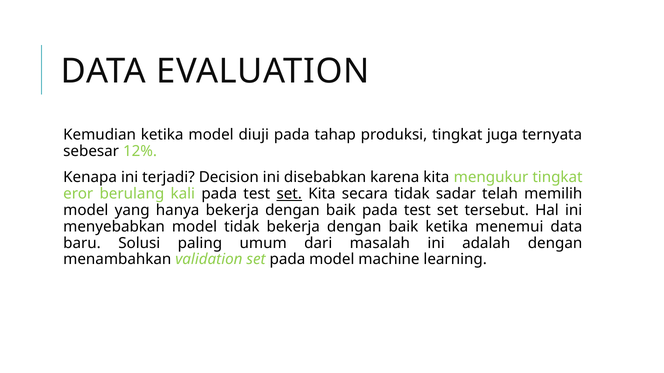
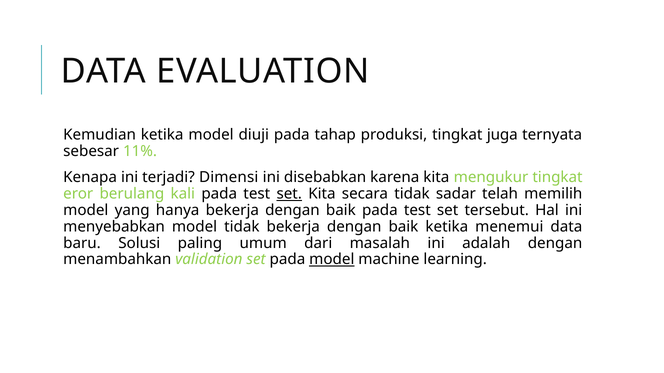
12%: 12% -> 11% (140, 152)
Decision: Decision -> Dimensi (229, 178)
model underline: none -> present (332, 260)
